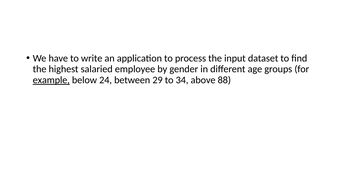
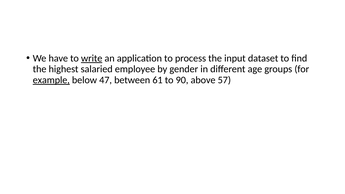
write underline: none -> present (92, 58)
24: 24 -> 47 (106, 80)
29: 29 -> 61 (158, 80)
34: 34 -> 90 (182, 80)
88: 88 -> 57 (224, 80)
